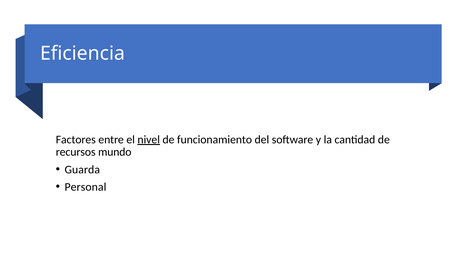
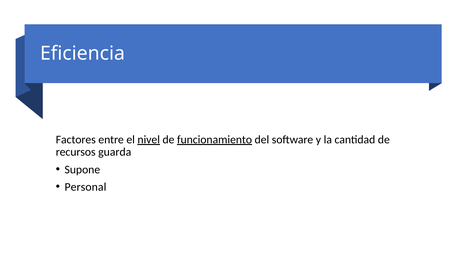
funcionamiento underline: none -> present (215, 140)
mundo: mundo -> guarda (115, 152)
Guarda: Guarda -> Supone (82, 170)
